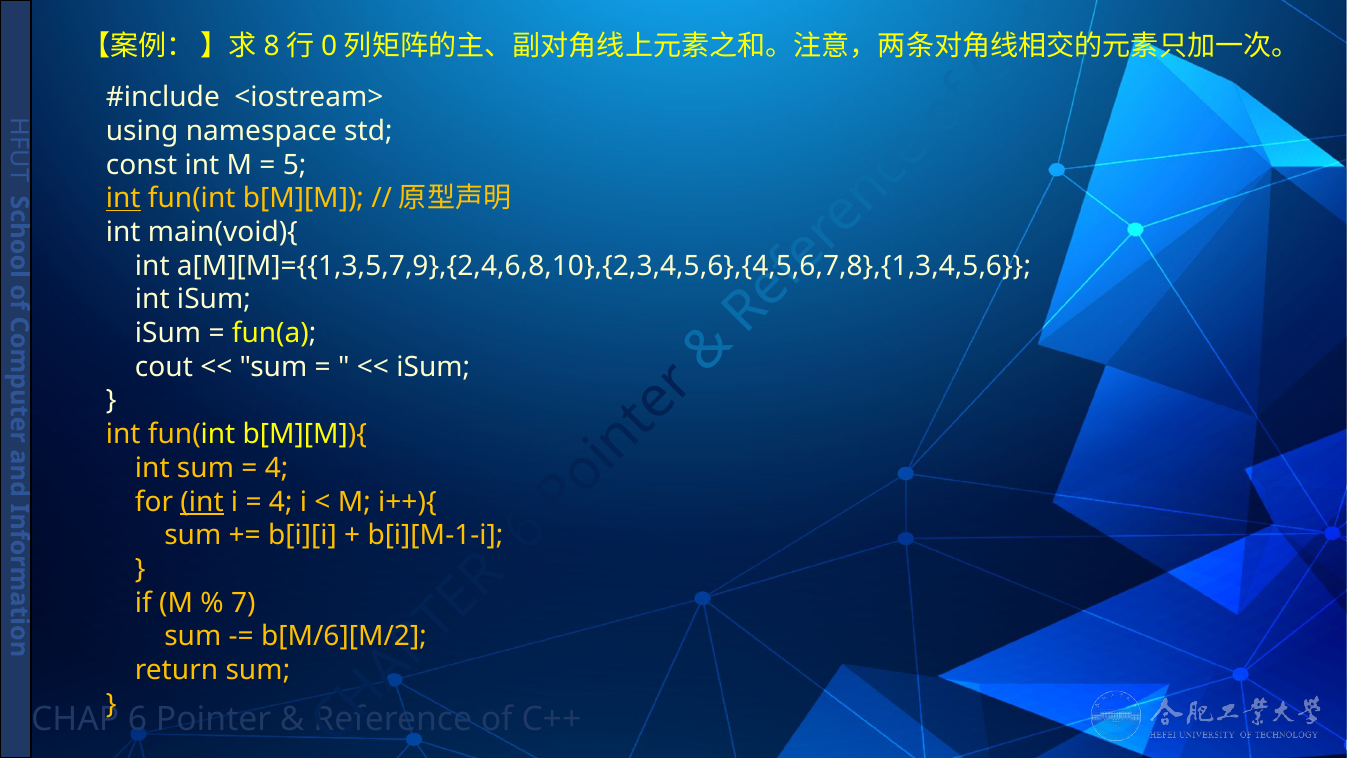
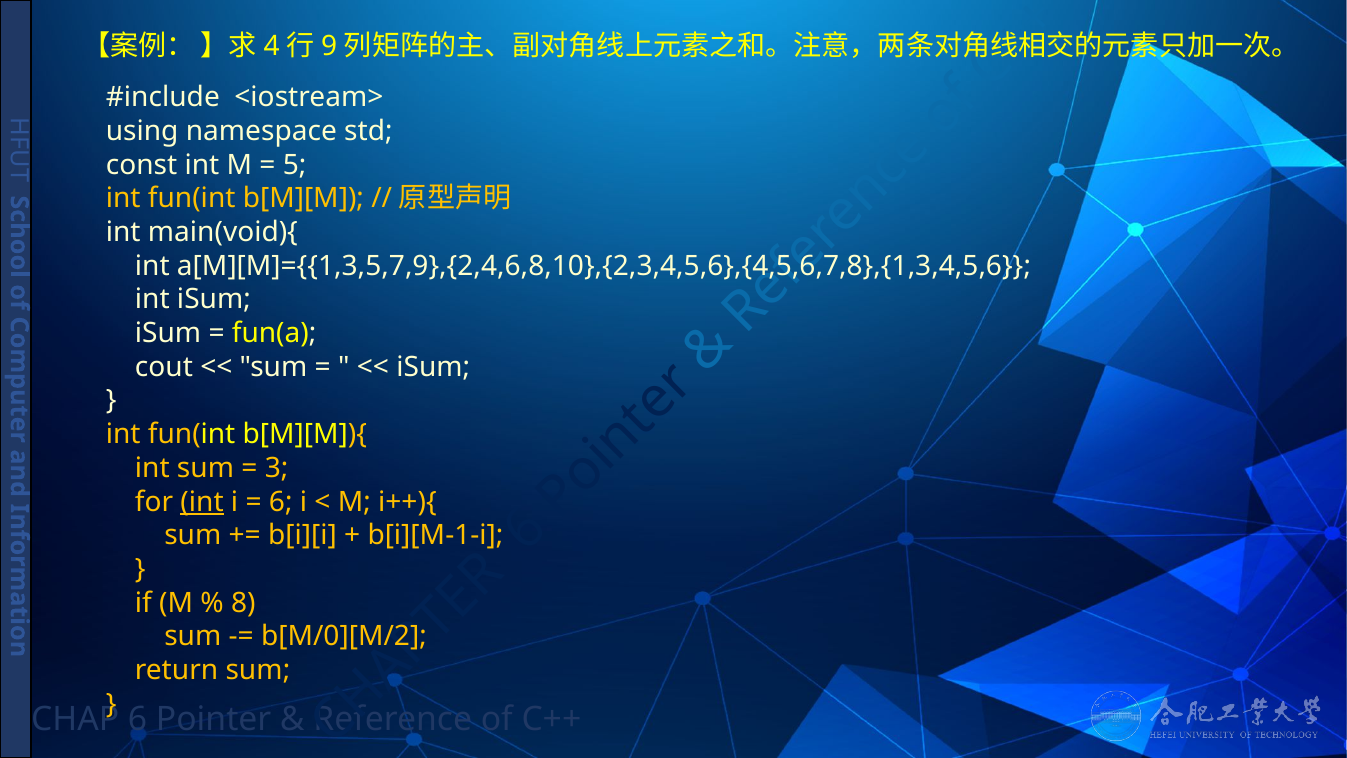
8: 8 -> 4 (272, 46)
0: 0 -> 9 (329, 46)
int underline: present -> none (123, 198)
4: 4 -> 3 (277, 468)
4: 4 -> 6 (281, 502)
7: 7 -> 8 (243, 603)
b[M/6][M/2: b[M/6][M/2 -> b[M/0][M/2 (344, 636)
